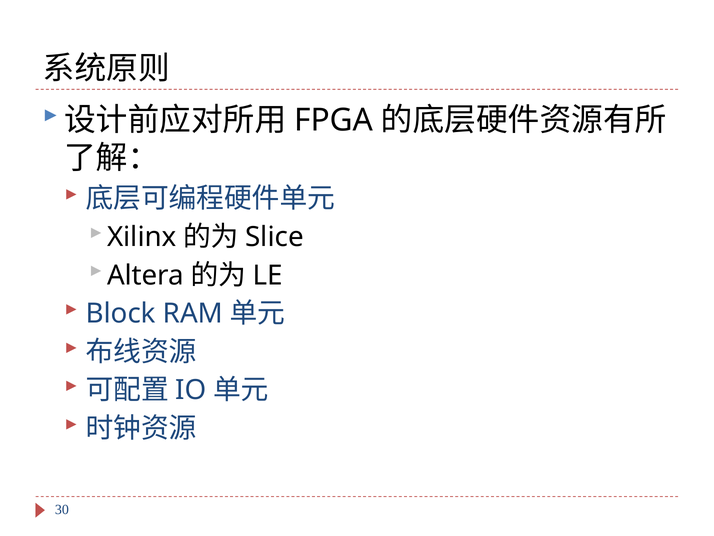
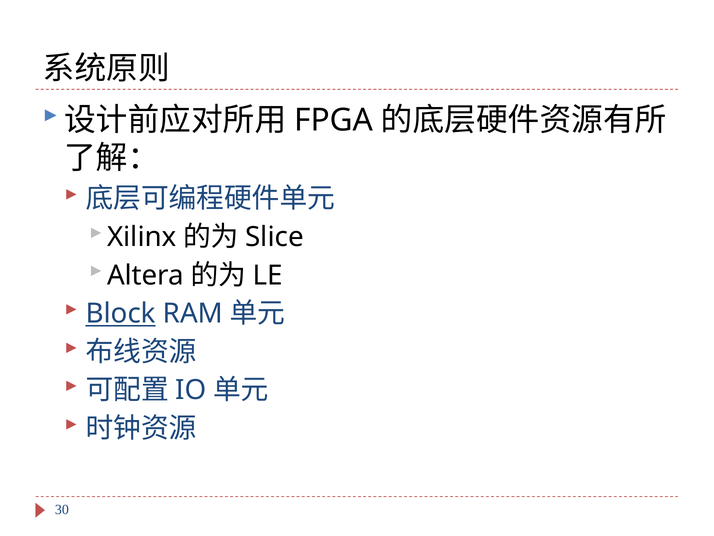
Block underline: none -> present (121, 313)
